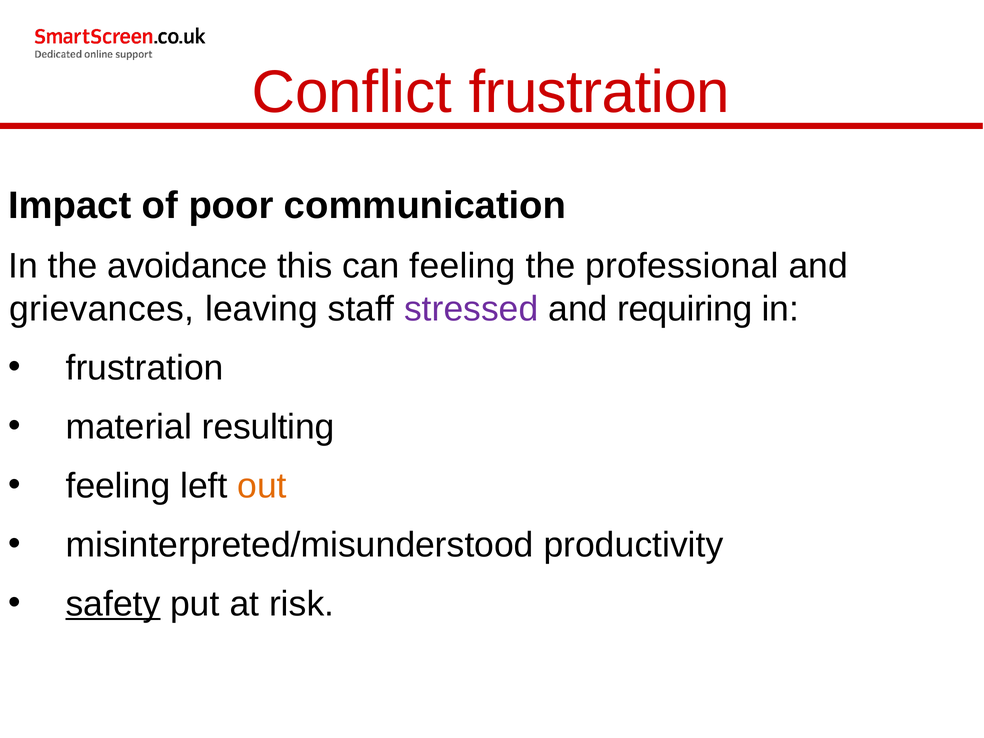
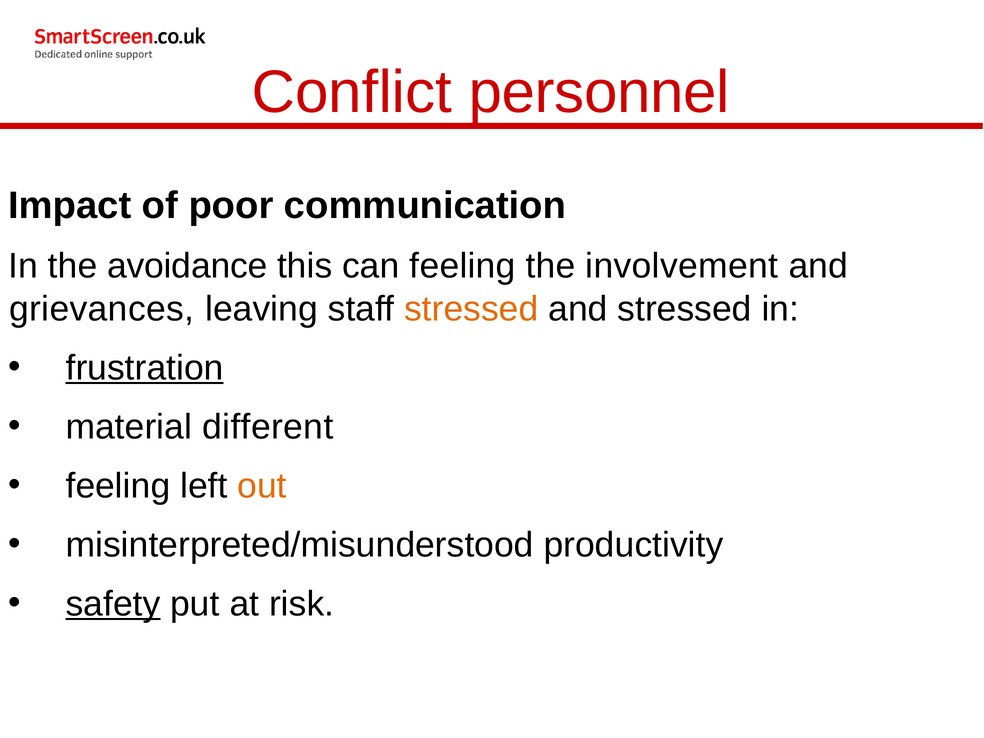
Conflict frustration: frustration -> personnel (599, 92)
professional: professional -> involvement (682, 266)
stressed colour: purple -> orange (471, 309)
and requiring: requiring -> stressed (685, 309)
frustration underline: none -> present (145, 368)
resulting: resulting -> different (268, 427)
